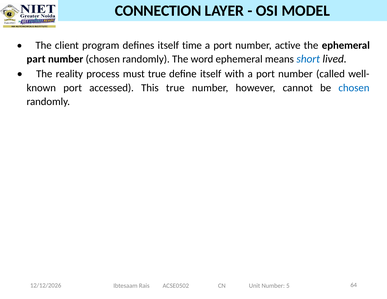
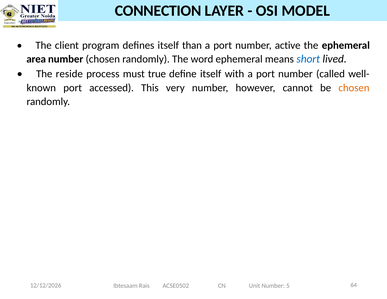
time: time -> than (192, 45)
part: part -> area (36, 59)
reality: reality -> reside (69, 74)
This true: true -> very (175, 88)
chosen colour: blue -> orange (354, 88)
